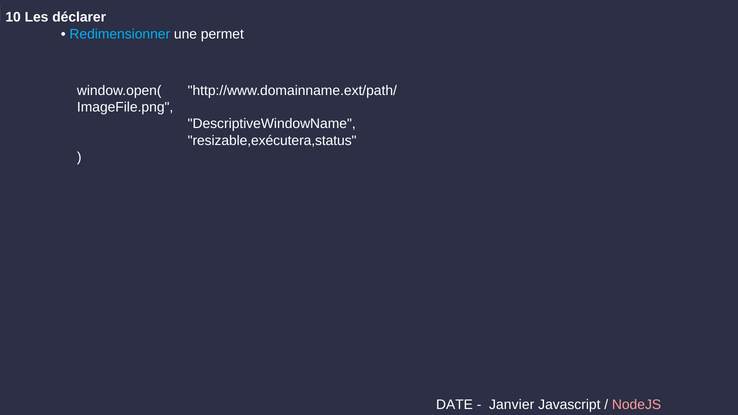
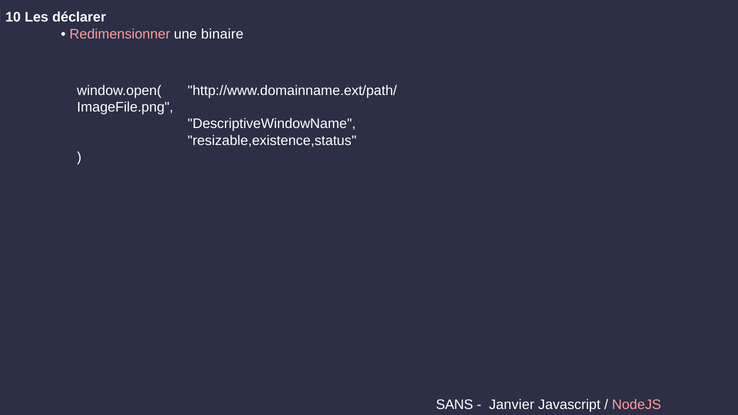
Redimensionner colour: light blue -> pink (120, 34)
permet: permet -> binaire (222, 34)
resizable,exécutera,status: resizable,exécutera,status -> resizable,existence,status (272, 141)
DATE: DATE -> SANS (455, 405)
